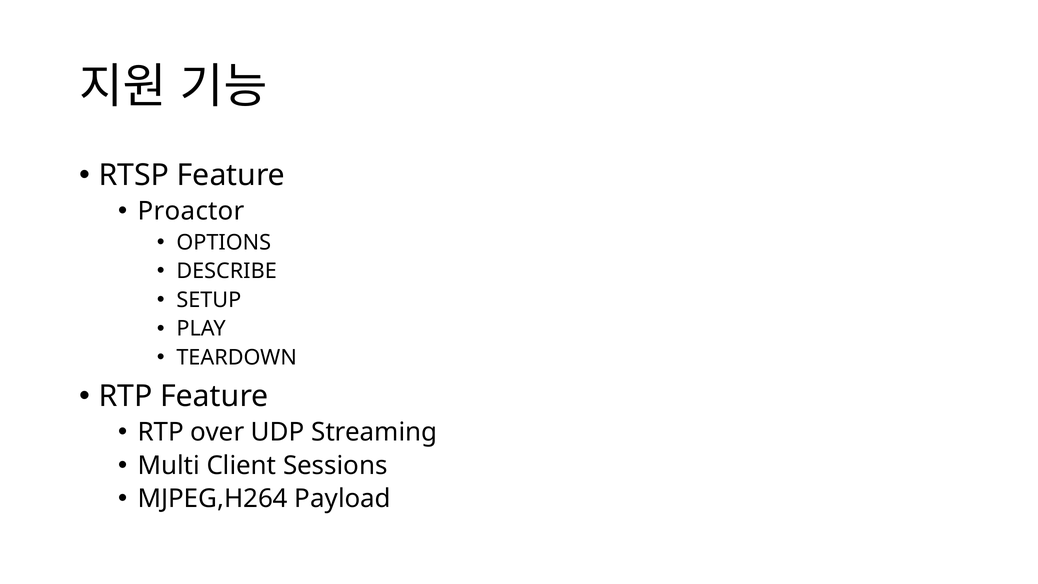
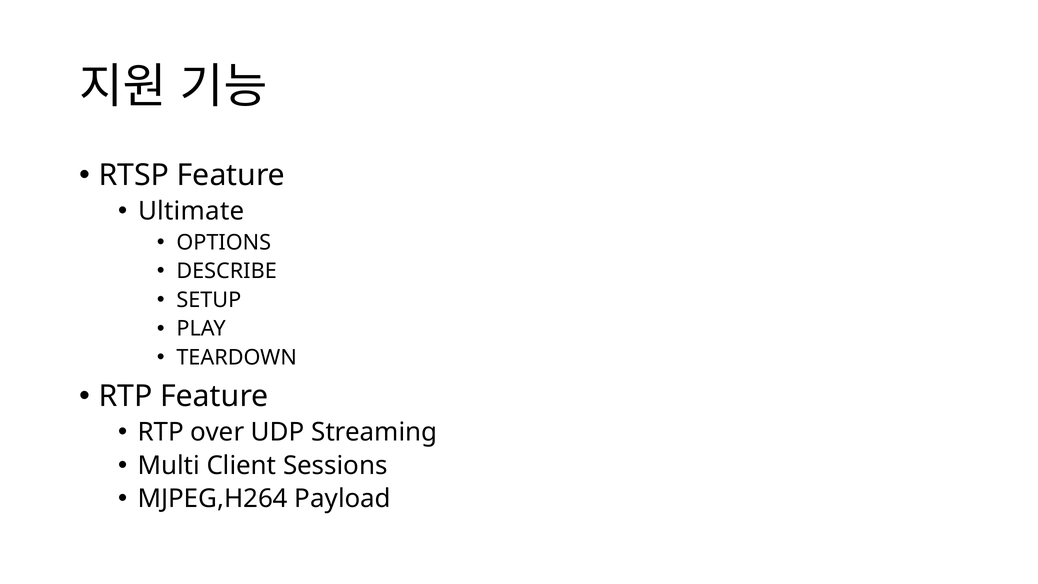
Proactor: Proactor -> Ultimate (191, 211)
